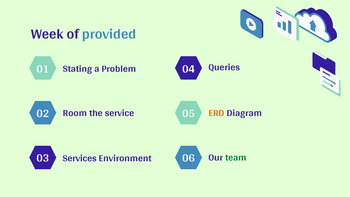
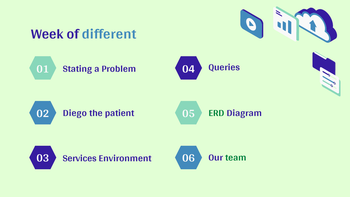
provided: provided -> different (109, 34)
Room: Room -> Diego (75, 113)
service: service -> patient (119, 113)
ERD colour: orange -> green (216, 113)
